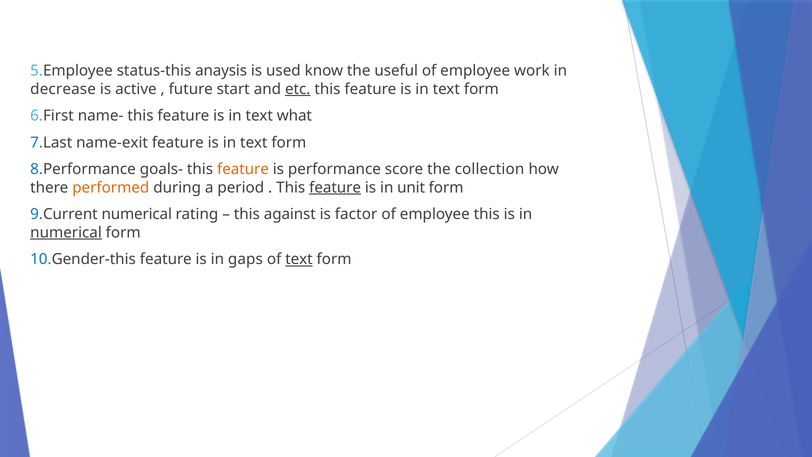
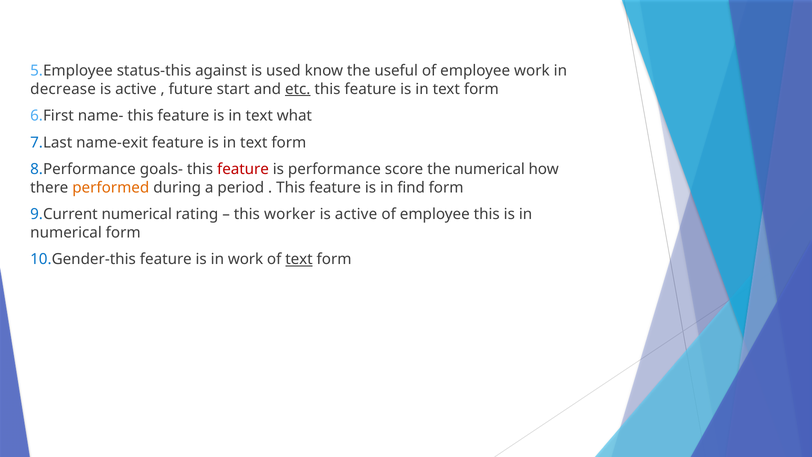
anaysis: anaysis -> against (221, 71)
feature colour: orange -> red (243, 169)
the collection: collection -> numerical (490, 169)
feature underline: present -> none (335, 188)
unit: unit -> find (411, 188)
against: against -> worker (290, 214)
factor: factor -> active (356, 214)
numerical underline: present -> none (66, 233)
in gaps: gaps -> work (246, 259)
